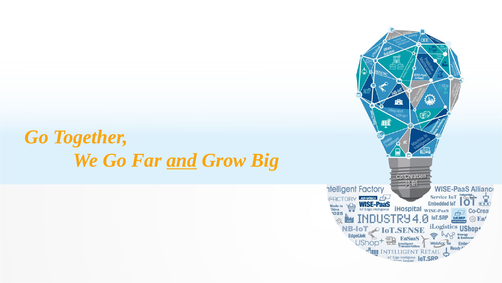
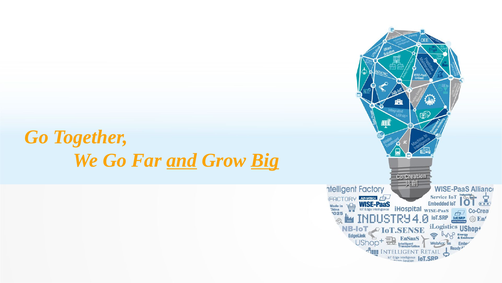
Big underline: none -> present (265, 160)
